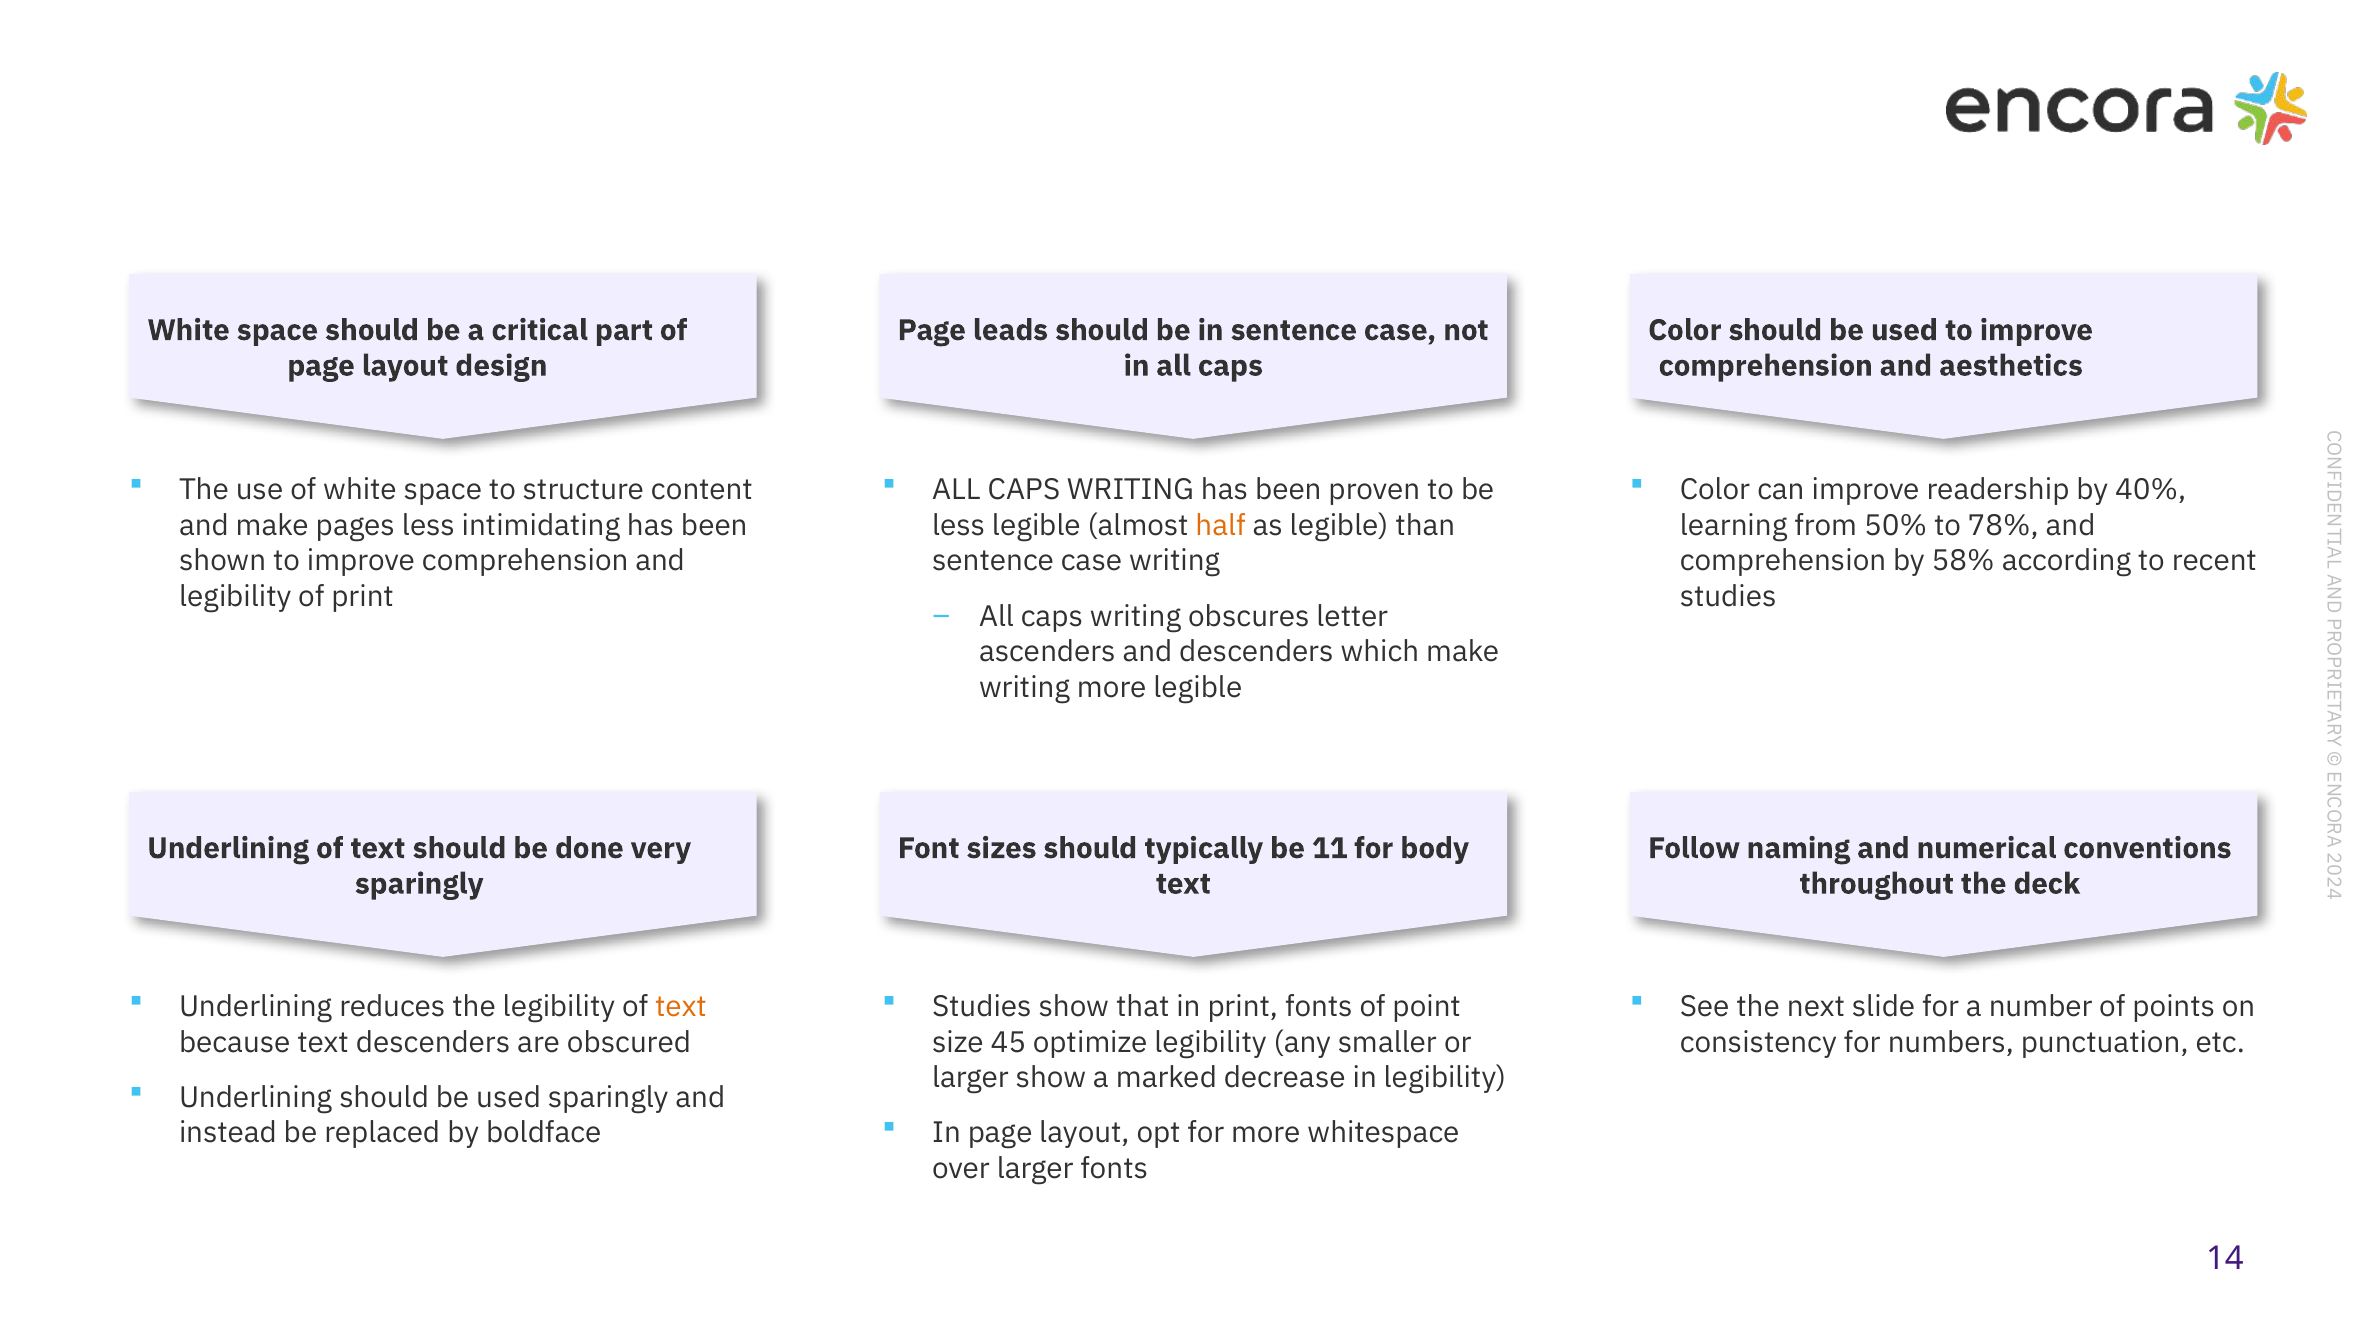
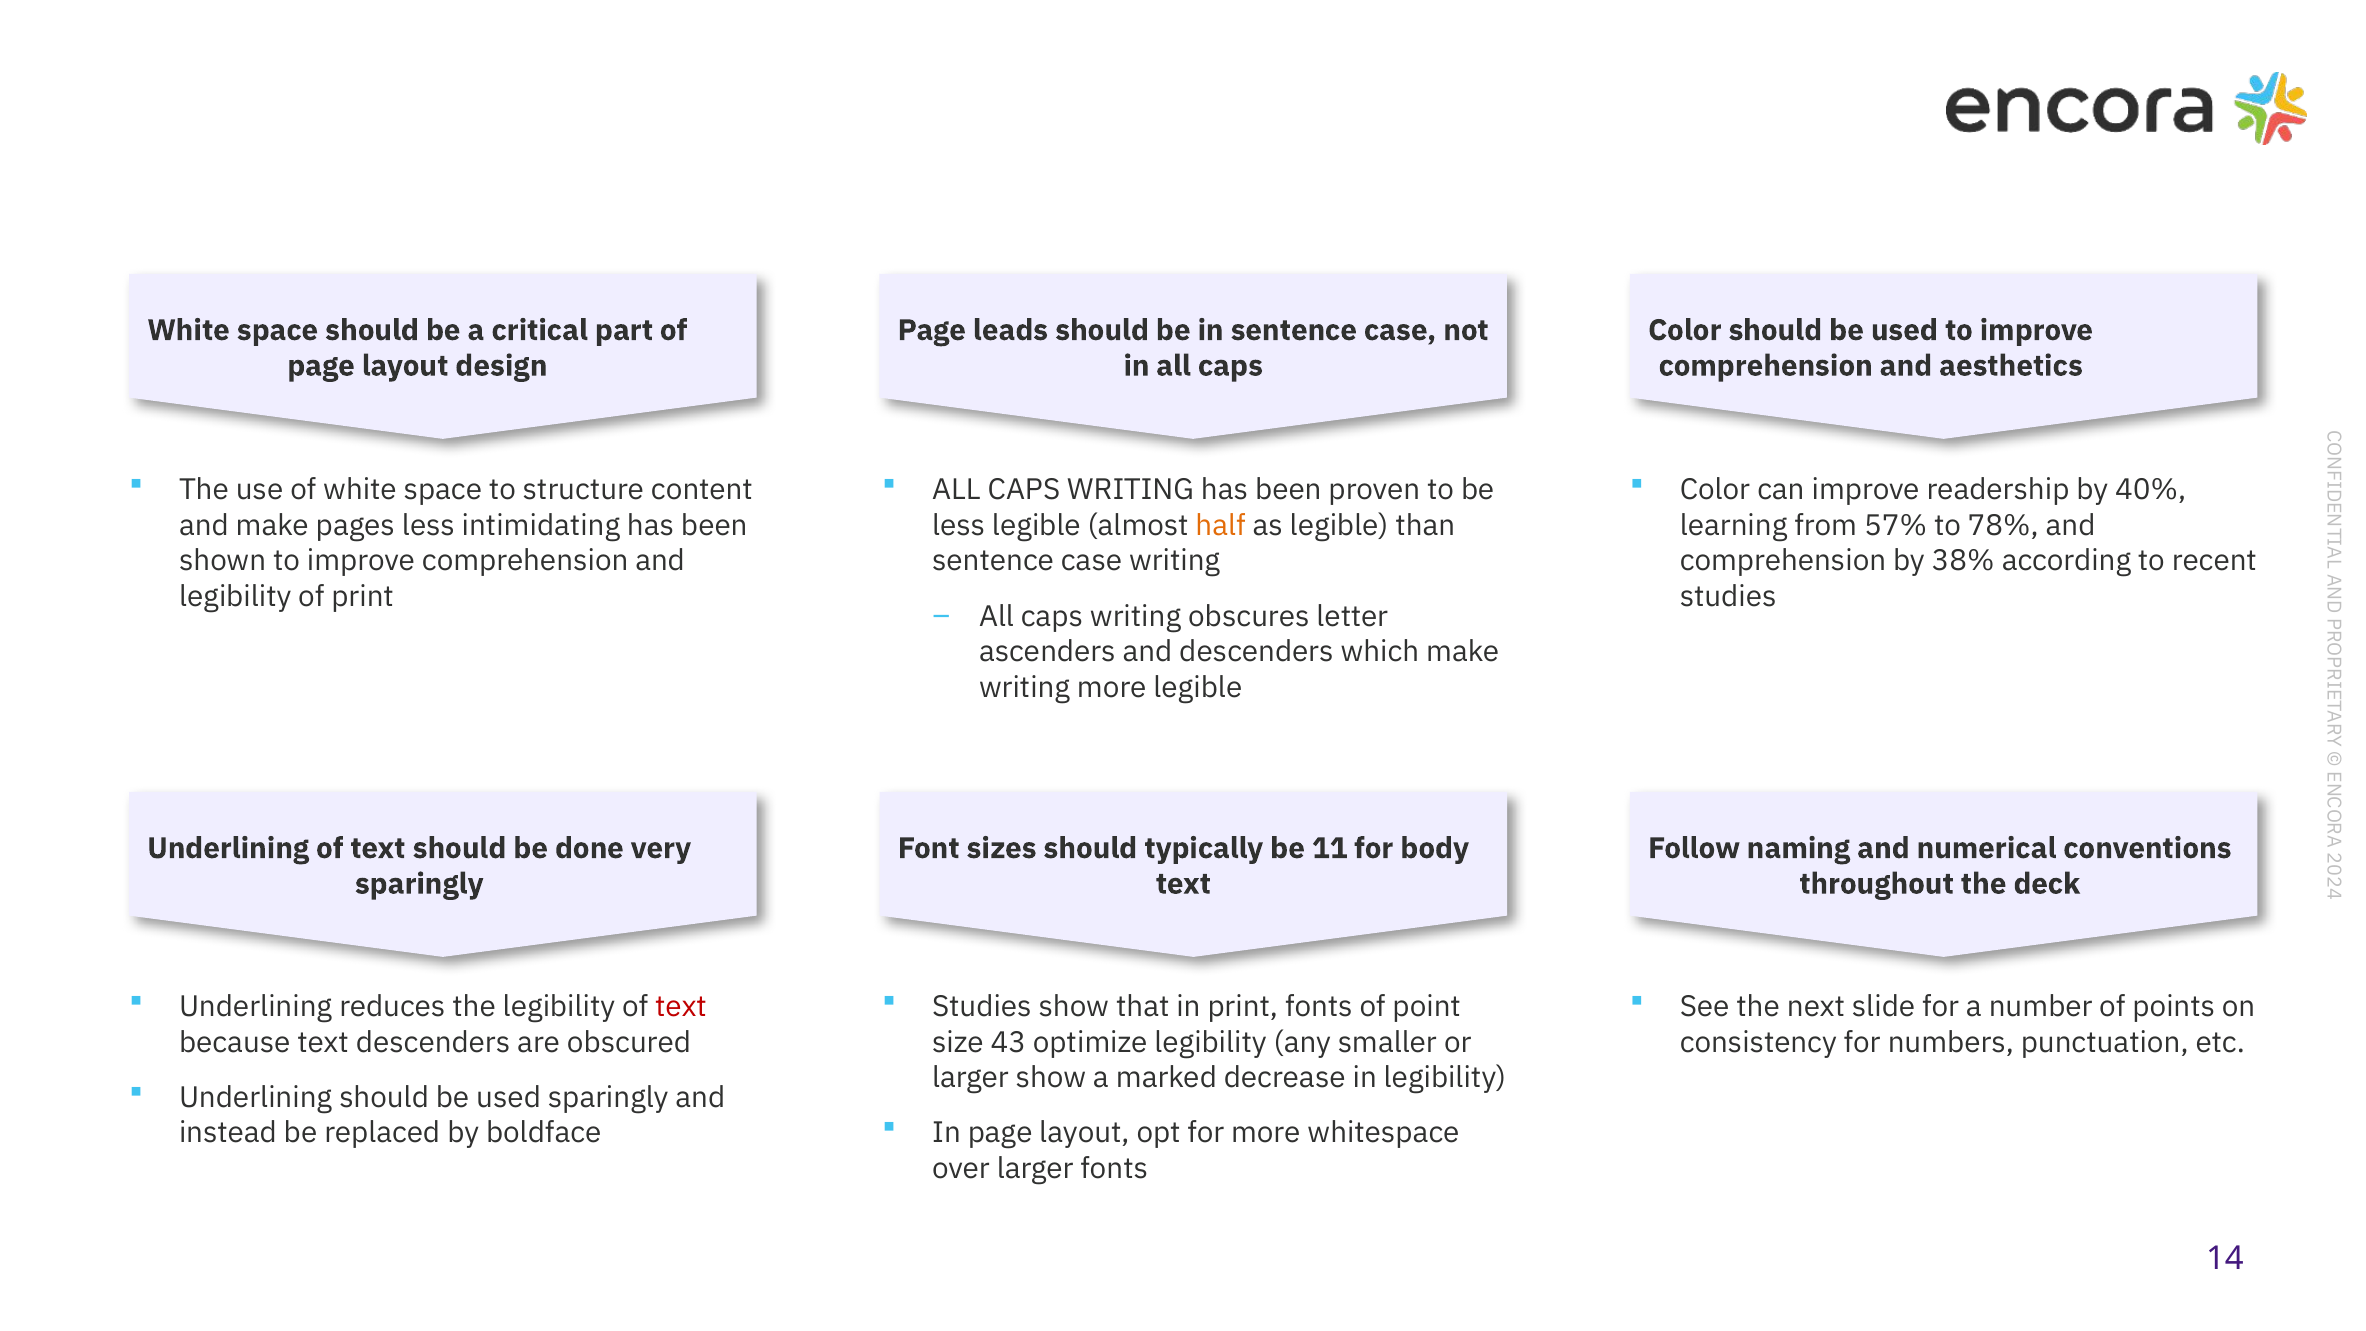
50%: 50% -> 57% (1896, 525)
58%: 58% -> 38% (1963, 561)
text colour: orange -> red (681, 1007)
45: 45 -> 43 (1008, 1042)
